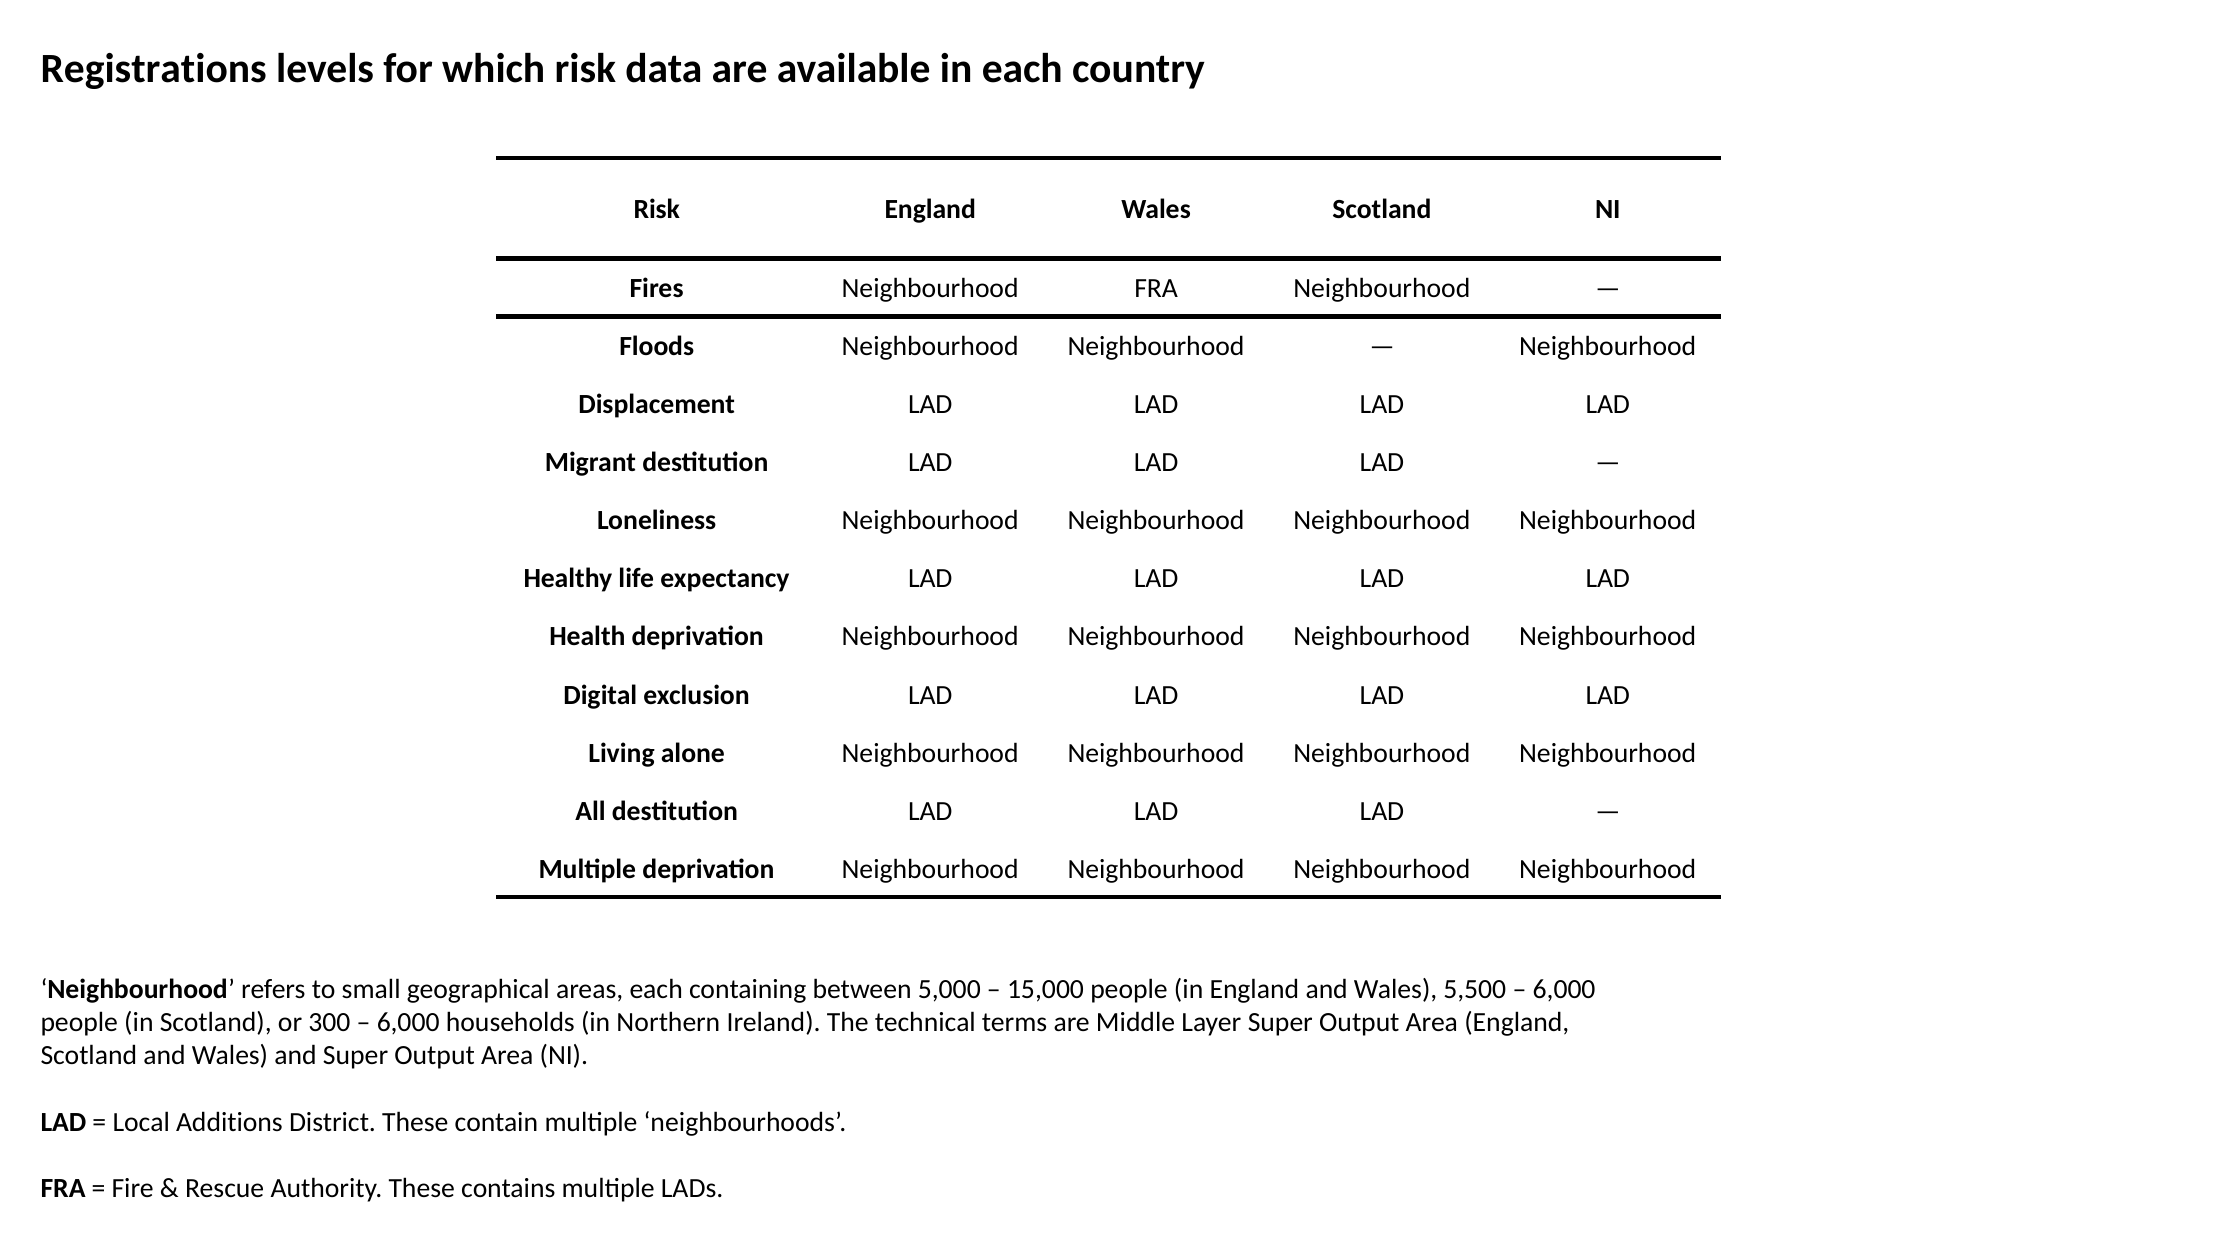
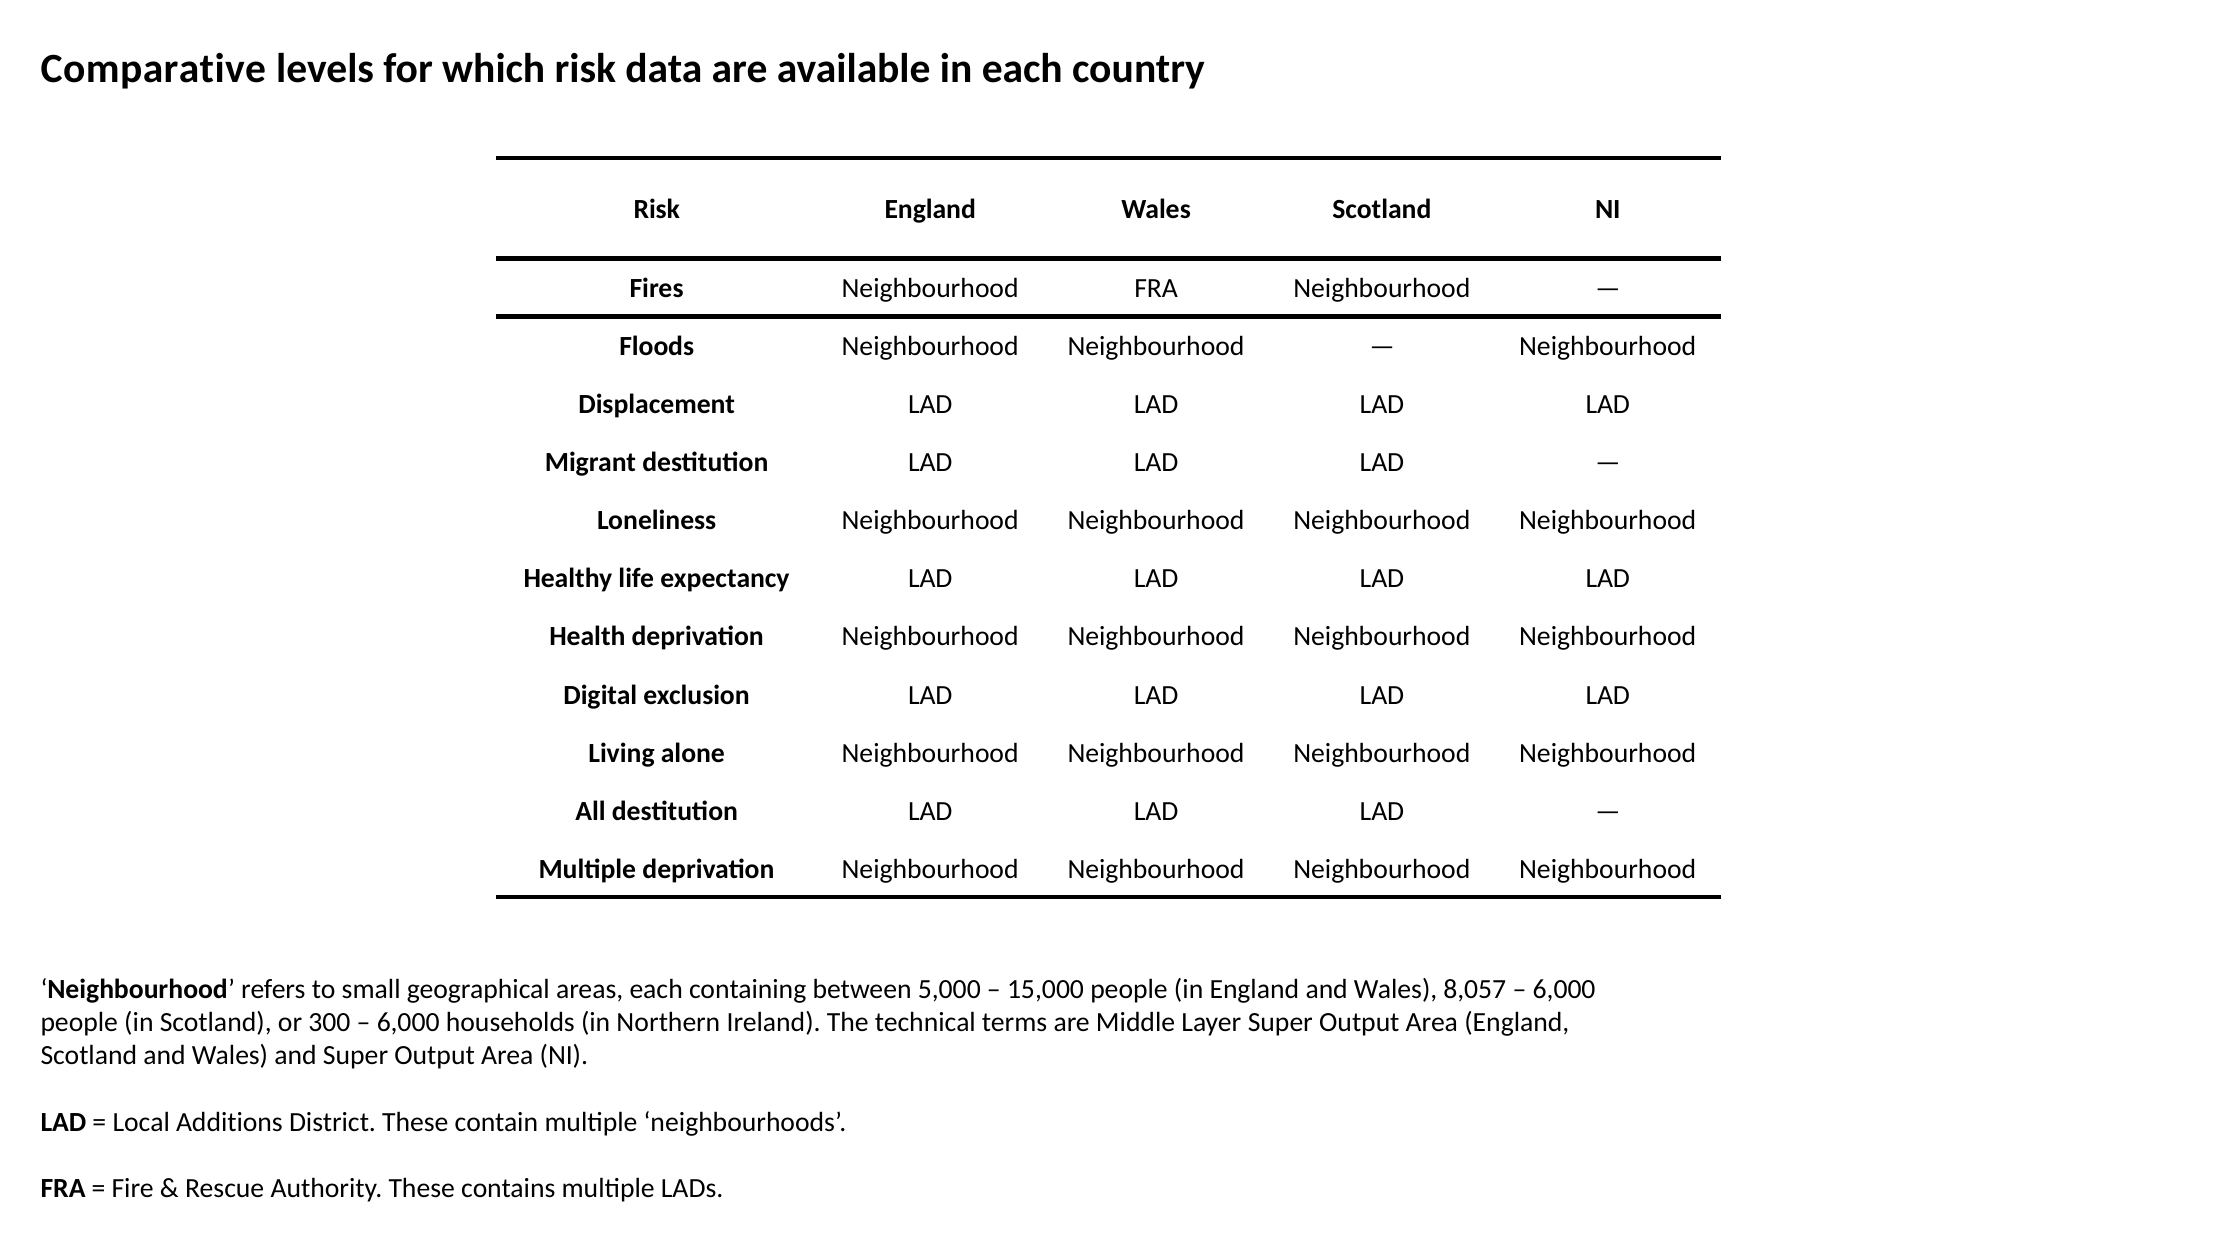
Registrations: Registrations -> Comparative (153, 69)
5,500: 5,500 -> 8,057 (1475, 989)
